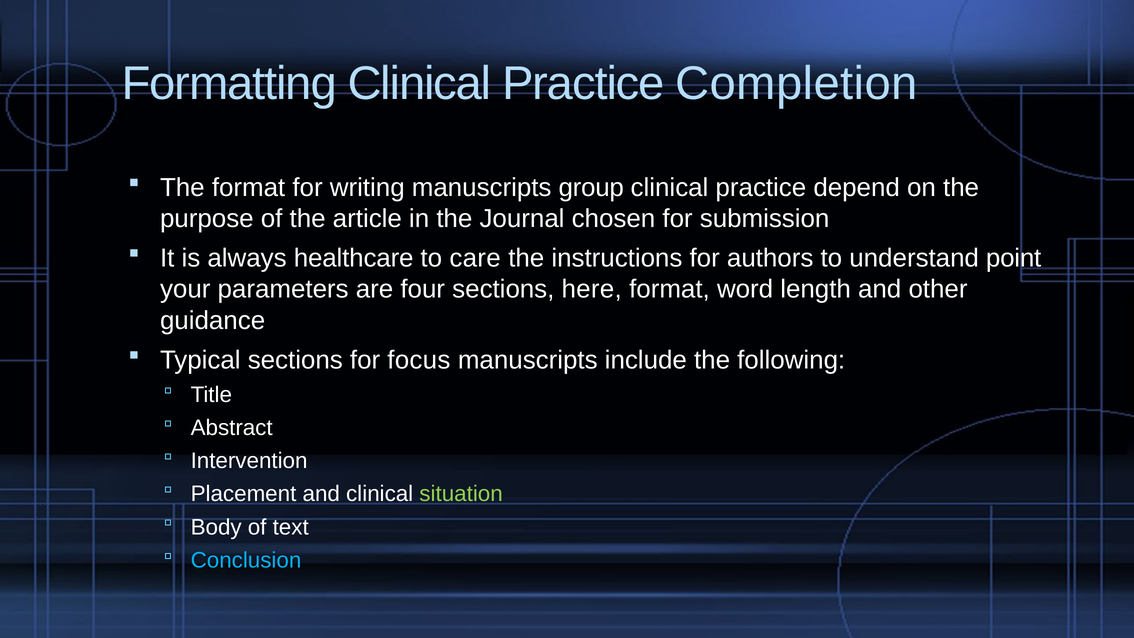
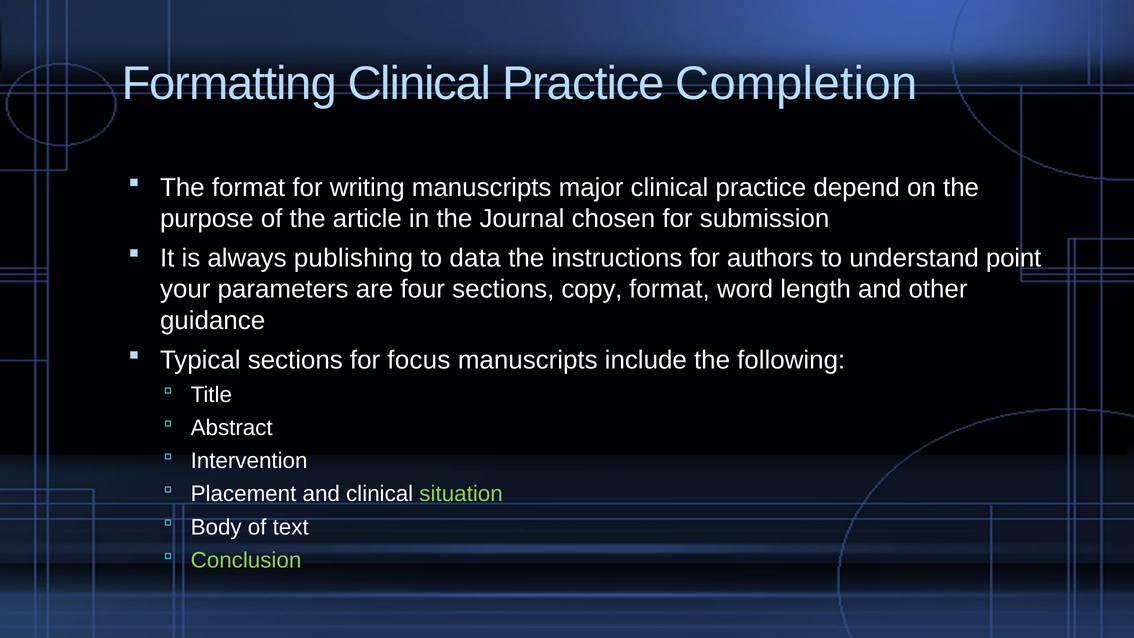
group: group -> major (591, 187)
healthcare: healthcare -> publishing (353, 258)
care: care -> data (475, 258)
here: here -> copy (592, 289)
Conclusion colour: light blue -> light green (246, 560)
